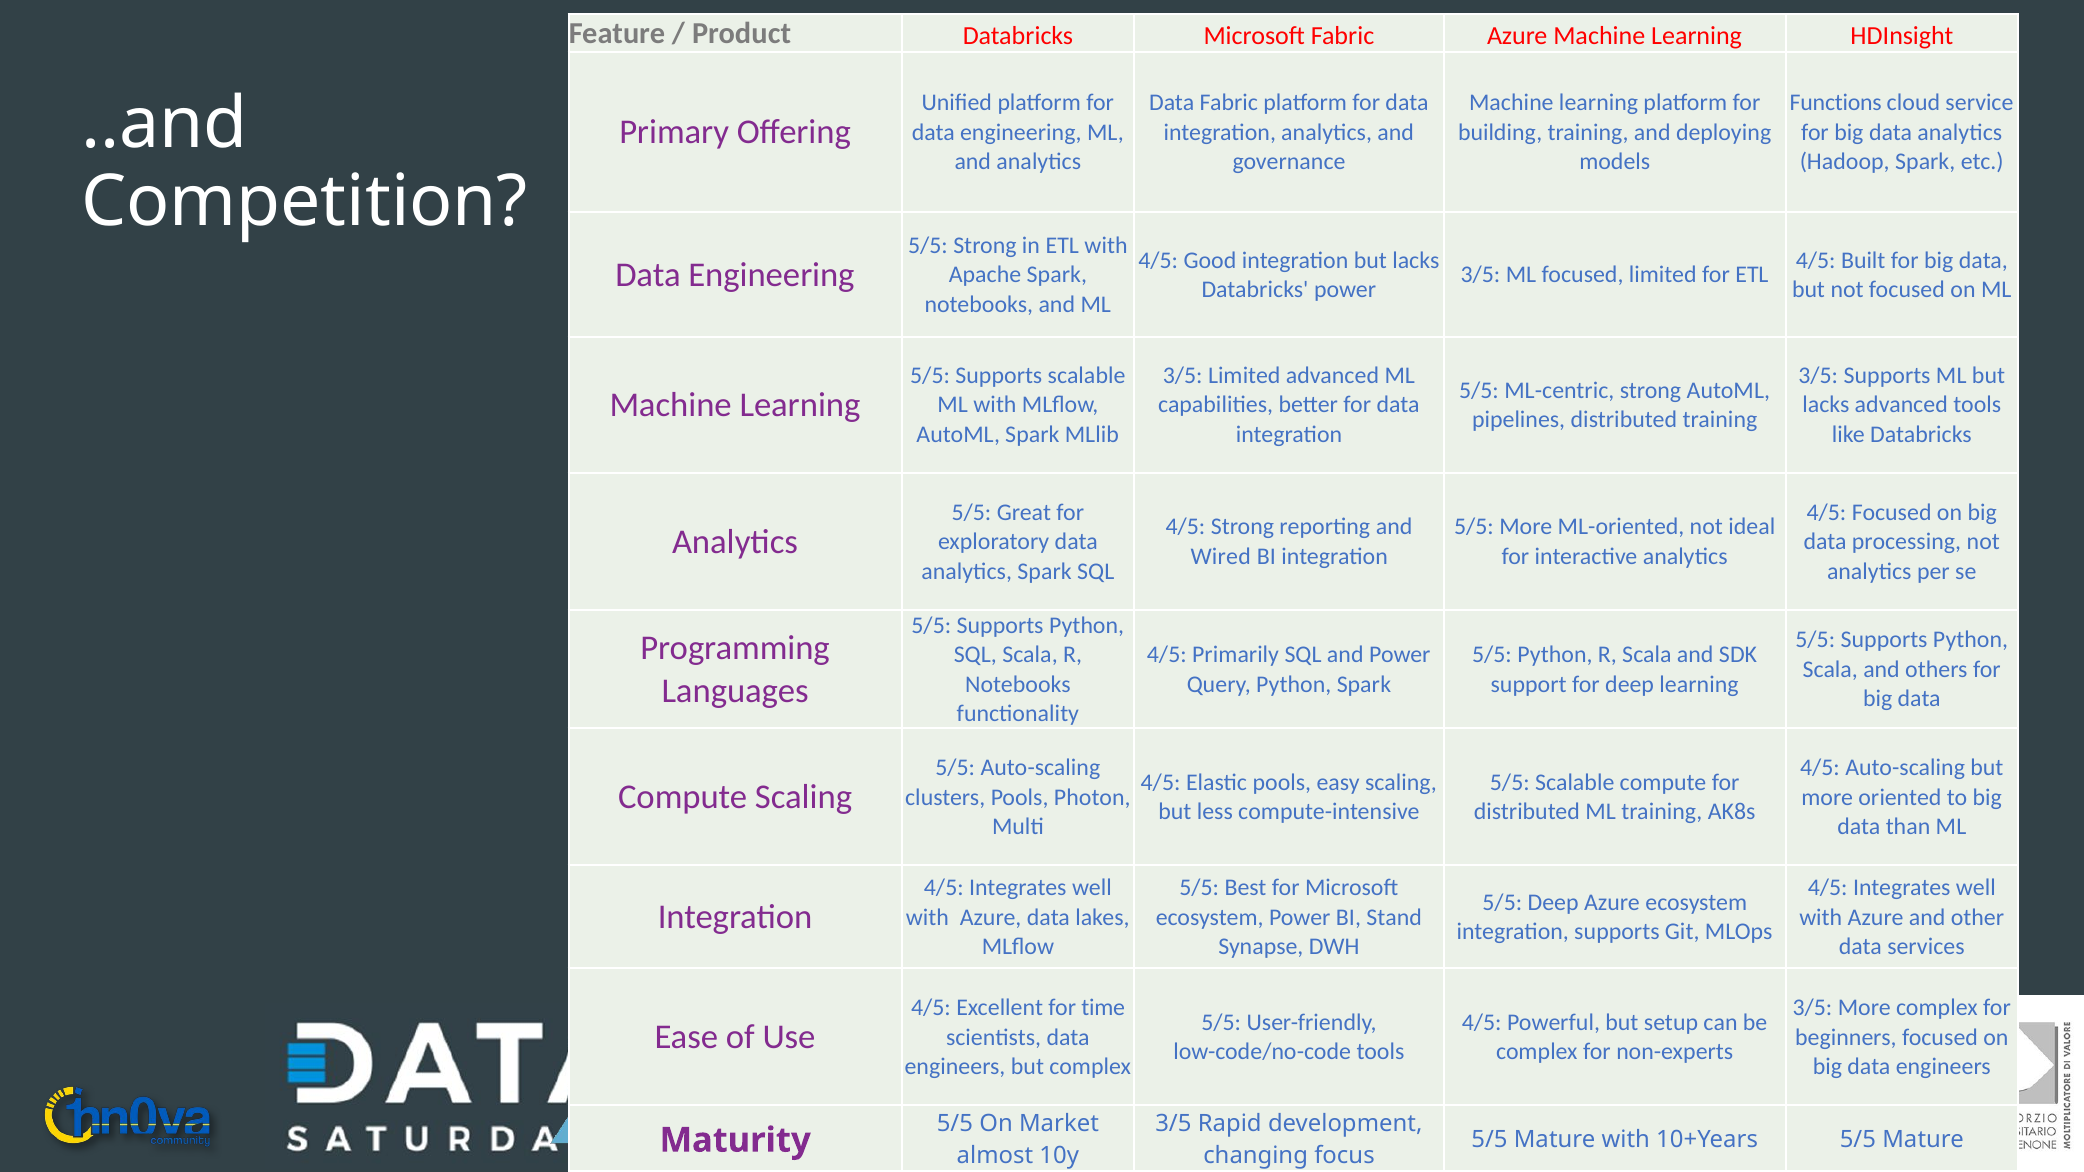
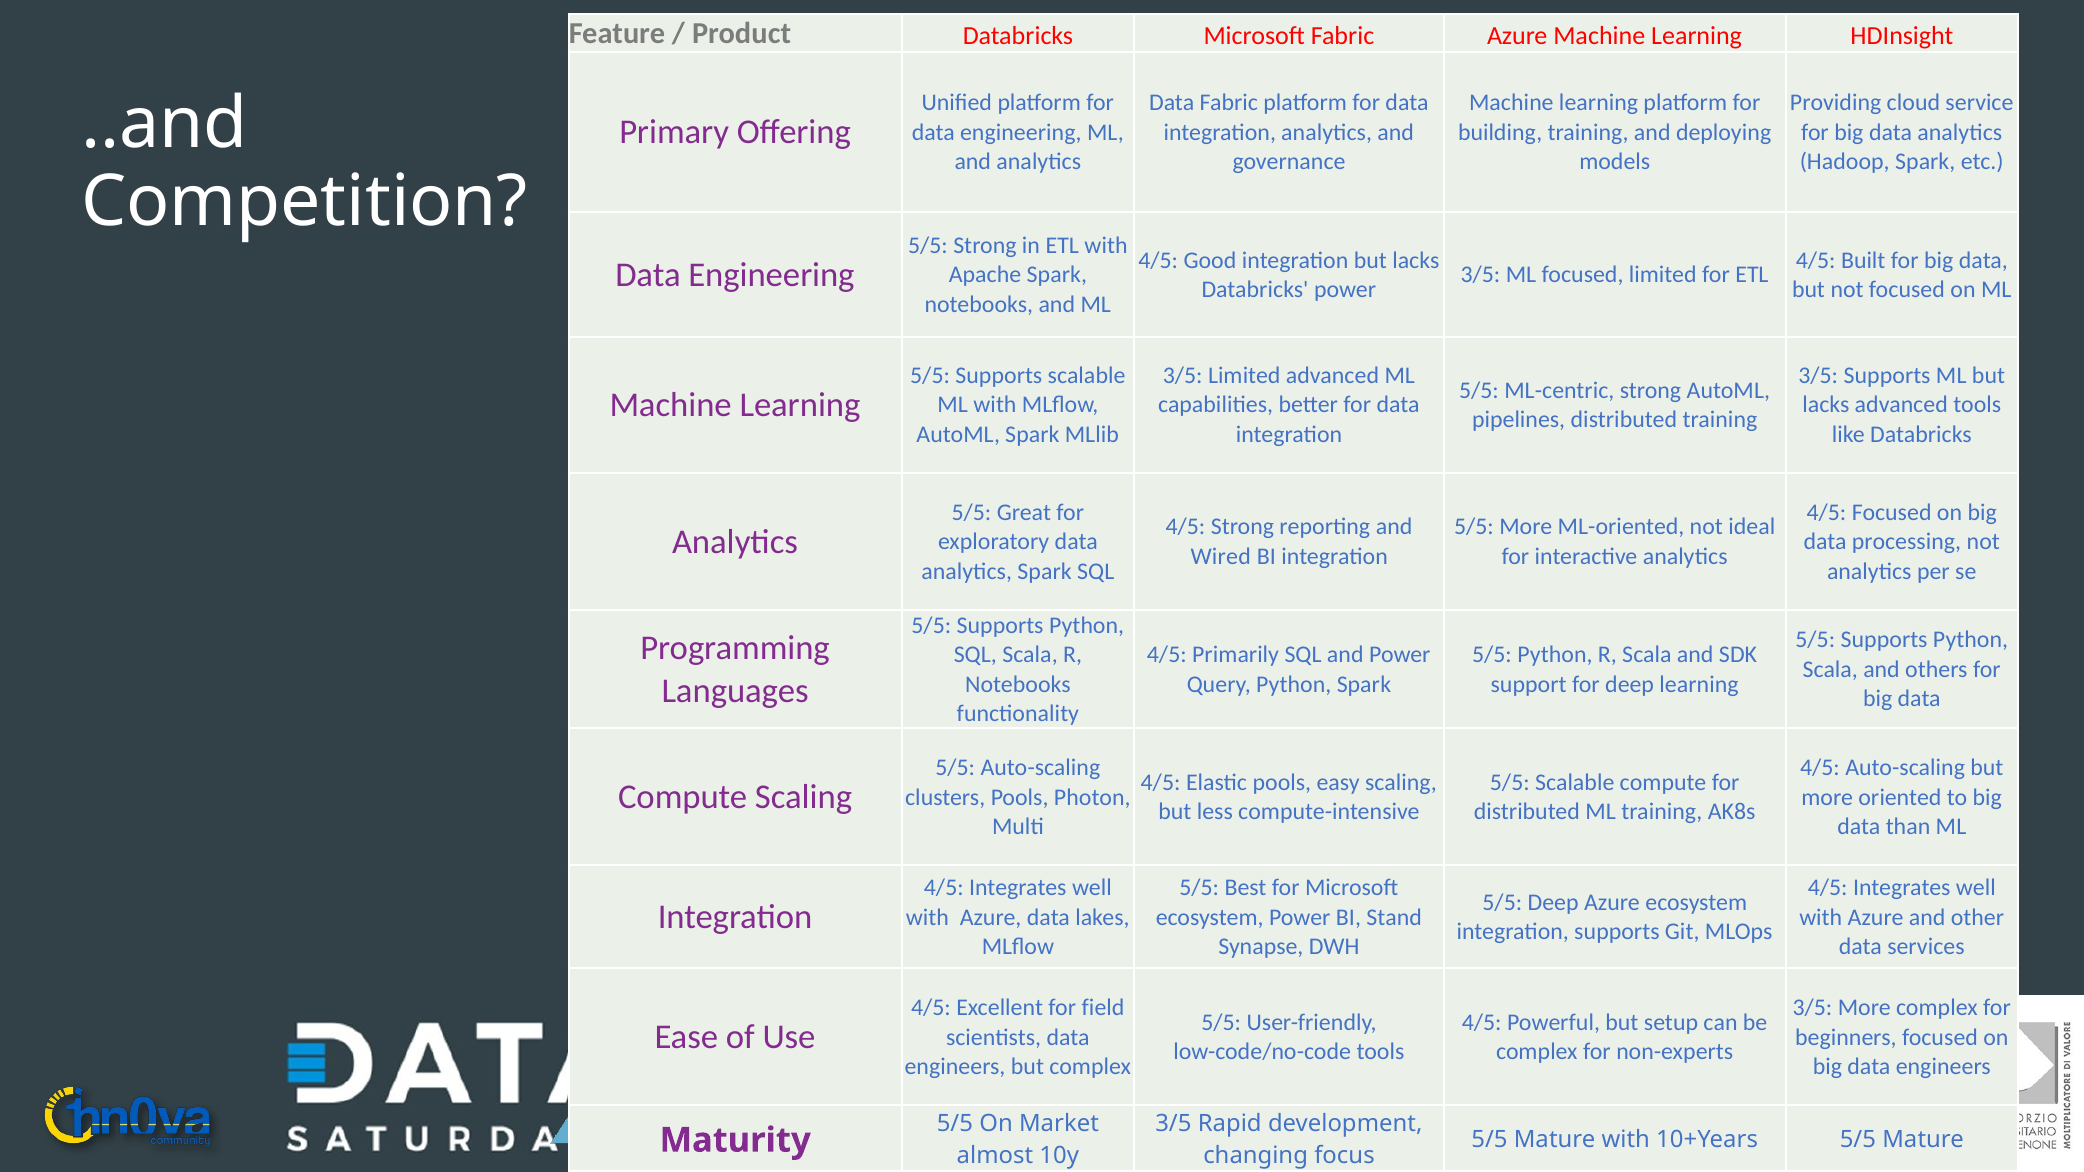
Functions: Functions -> Providing (1836, 103)
time: time -> field (1103, 1008)
